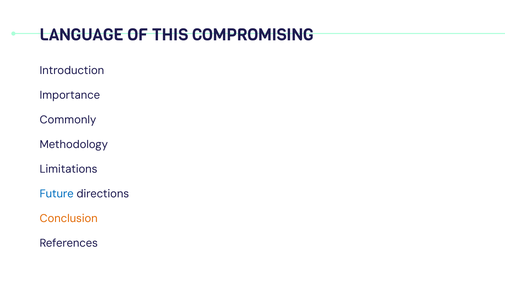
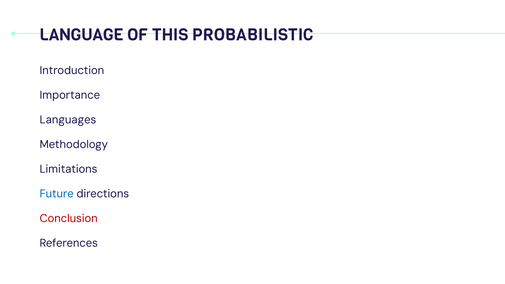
COMPROMISING: COMPROMISING -> PROBABILISTIC (253, 35)
Commonly: Commonly -> Languages (68, 120)
Conclusion colour: orange -> red (69, 219)
